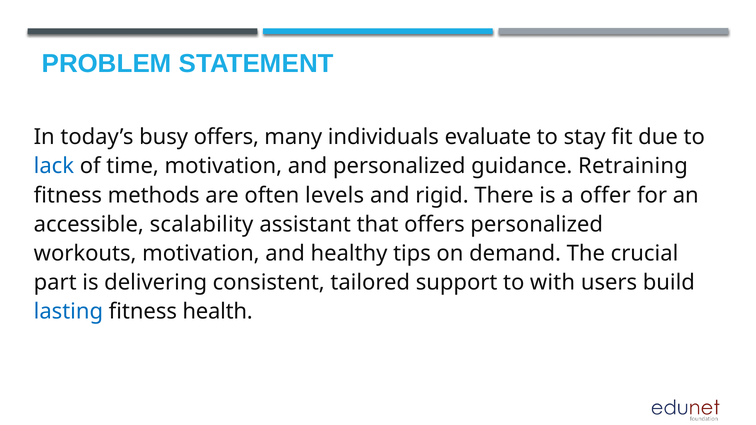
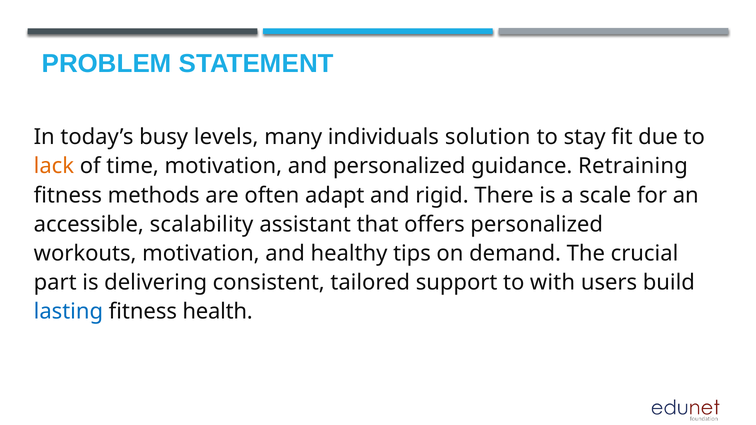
busy offers: offers -> levels (226, 137)
evaluate: evaluate -> solution (488, 137)
lack colour: blue -> orange (54, 166)
levels: levels -> adapt (335, 195)
offer: offer -> scale (605, 195)
